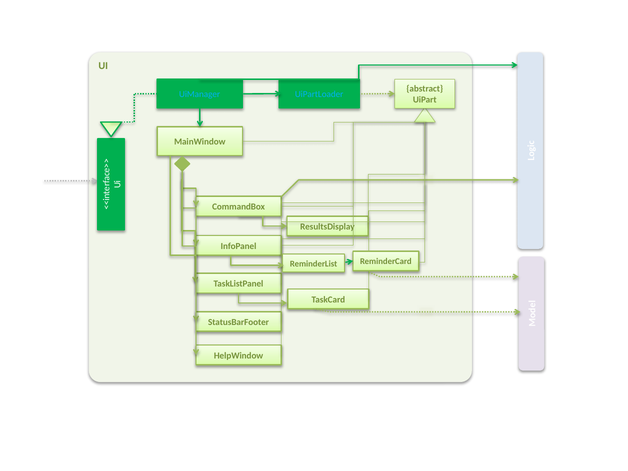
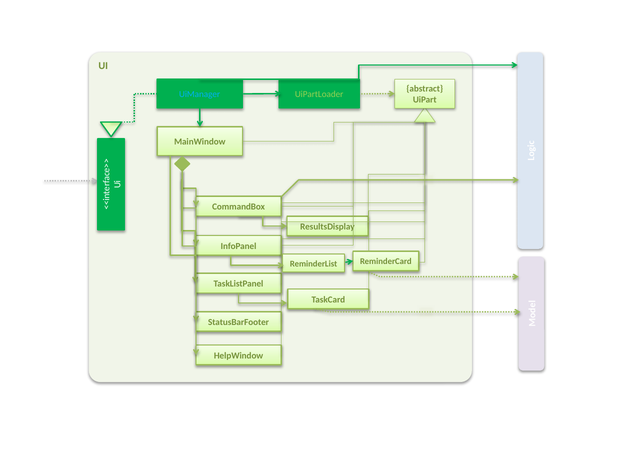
UiPartLoader colour: light blue -> light green (319, 94)
